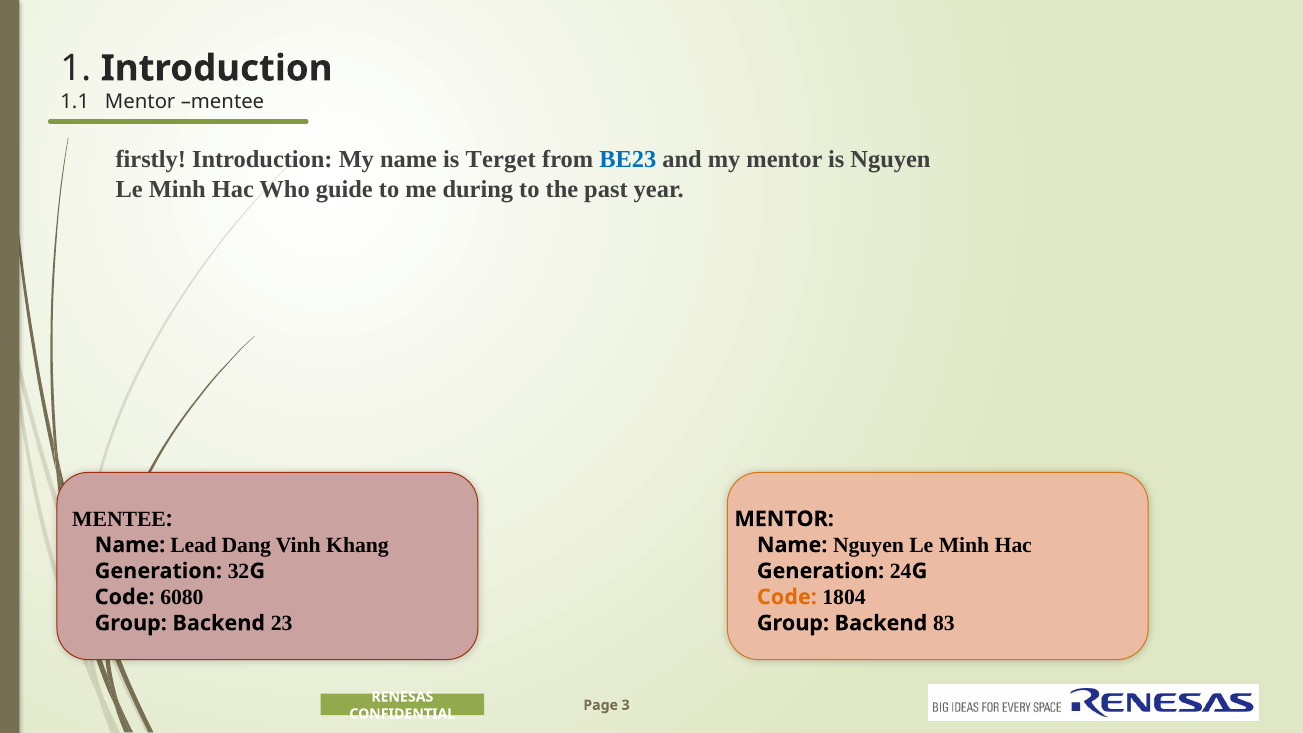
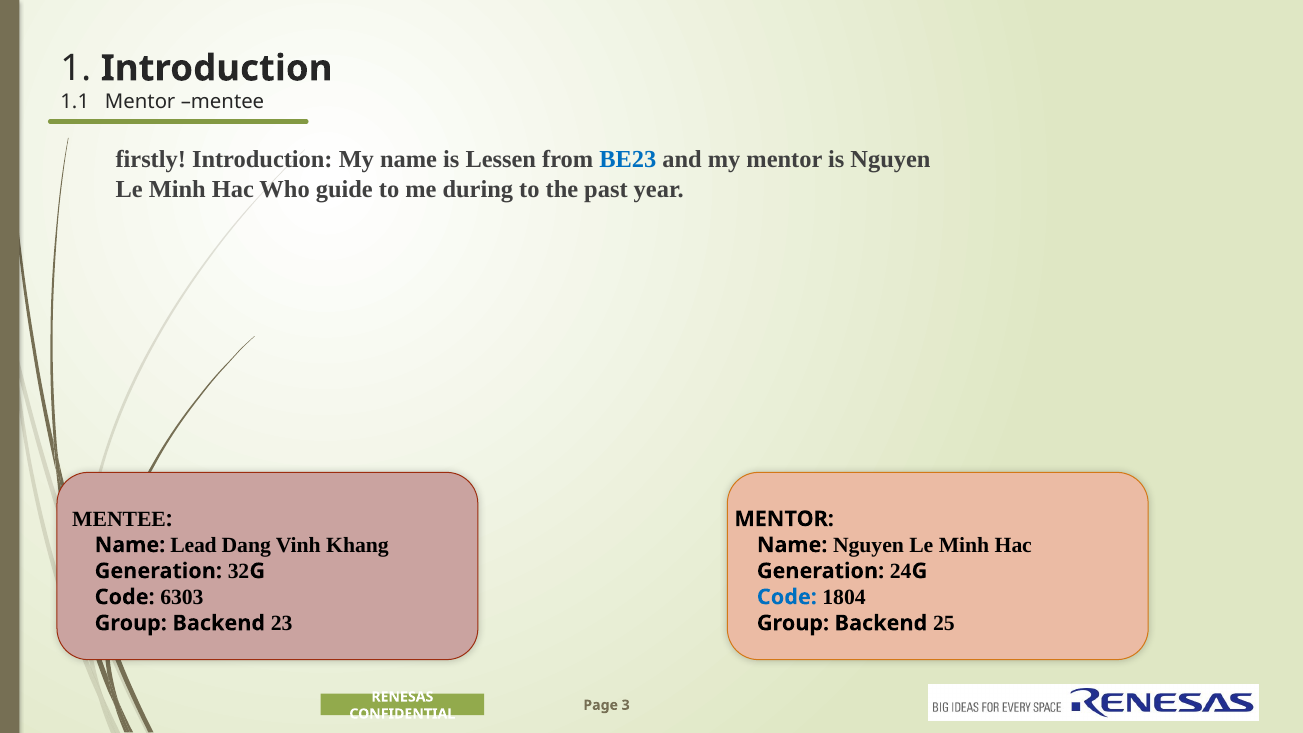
Terget: Terget -> Lessen (501, 160)
6080: 6080 -> 6303 (182, 597)
Code colour: orange -> blue (787, 597)
83: 83 -> 25 (944, 623)
